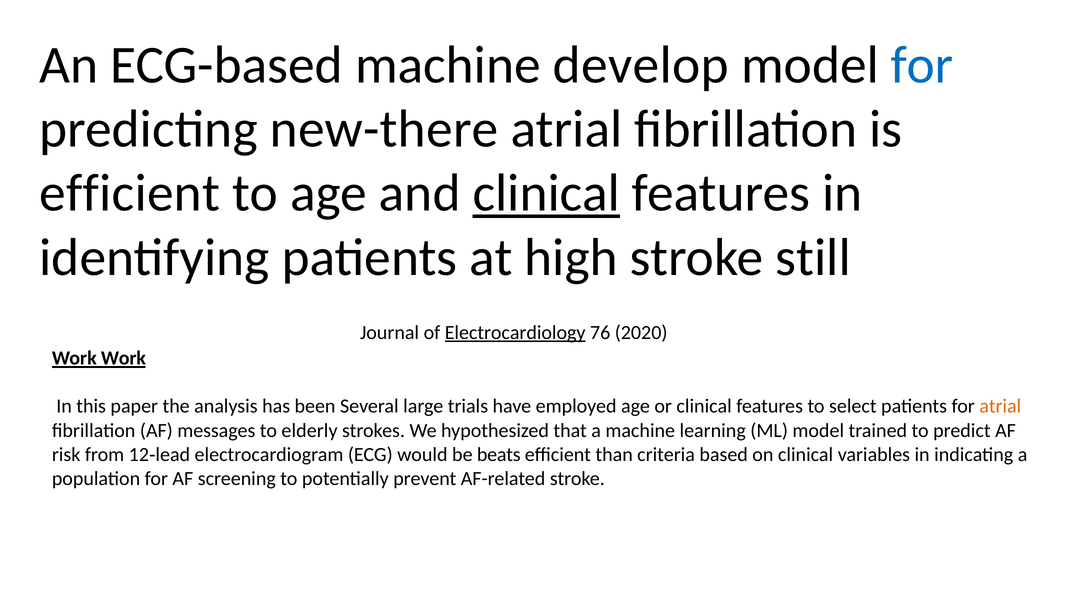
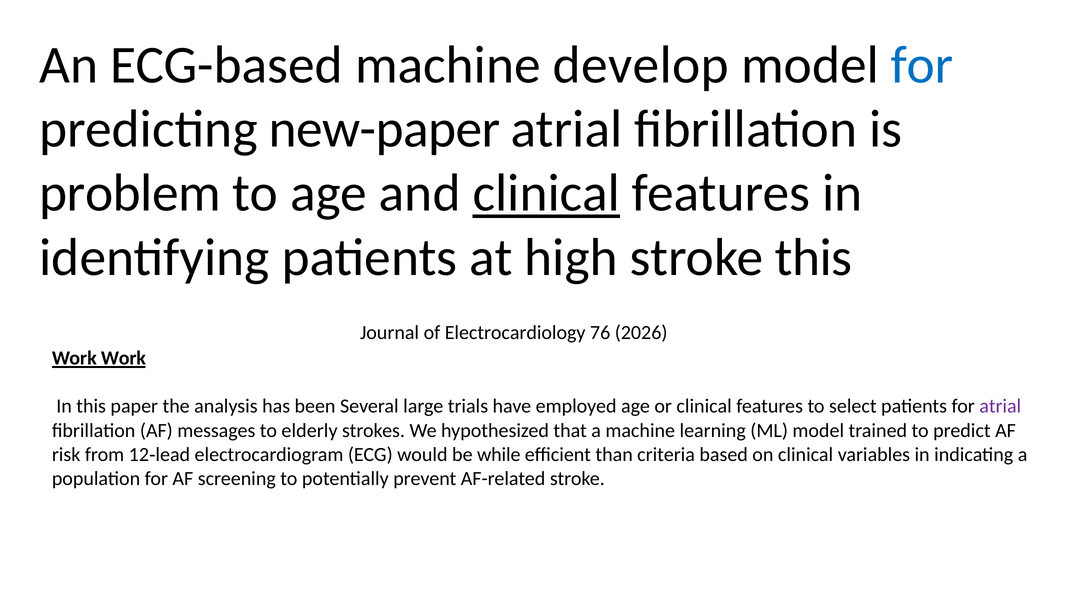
new-there: new-there -> new-paper (384, 129)
efficient: efficient -> problem (130, 193)
stroke still: still -> this (813, 258)
Electrocardiology underline: present -> none (515, 333)
2020: 2020 -> 2026 (641, 333)
atrial colour: orange -> purple (1000, 407)
beats: beats -> while (499, 455)
